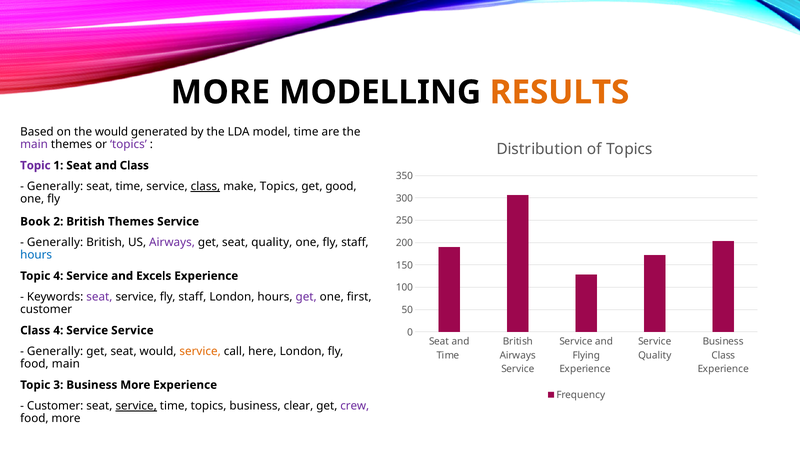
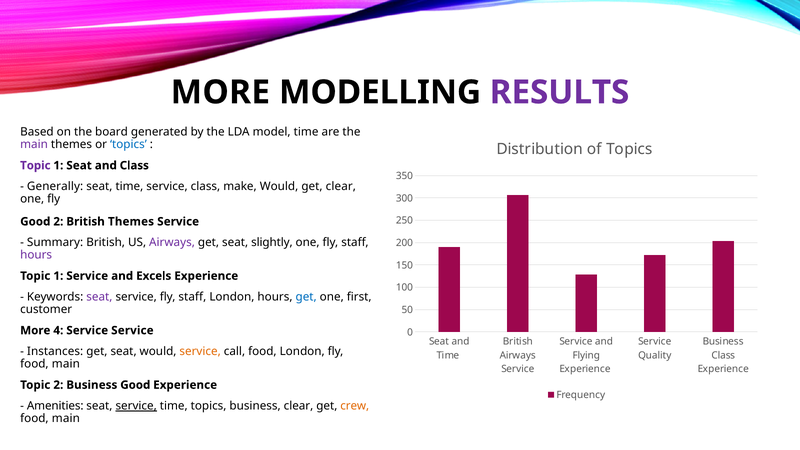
RESULTS colour: orange -> purple (559, 92)
the would: would -> board (111, 132)
topics colour: purple -> blue (128, 145)
class underline: present -> none (205, 186)
make Topics: Topics -> Would (279, 186)
get good: good -> clear (341, 186)
Book: Book -> Good (35, 222)
Generally: Generally -> Summary (55, 242)
seat quality: quality -> slightly (272, 242)
hours colour: blue -> purple (36, 255)
4: 4 -> 1 (58, 276)
get colour: purple -> blue (306, 297)
Class: Class -> More (35, 330)
Generally: Generally -> Instances (55, 351)
call here: here -> food (262, 351)
Topic 3: 3 -> 2 (58, 385)
Business More: More -> Good (135, 385)
Customer: Customer -> Amenities (55, 406)
crew colour: purple -> orange (355, 406)
more: more -> main (66, 419)
